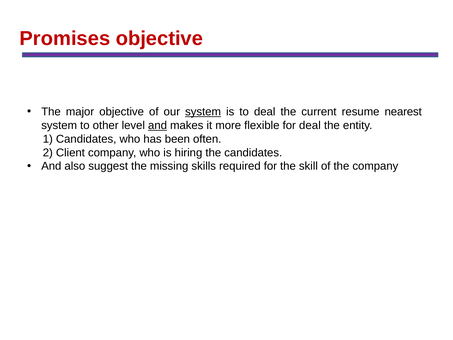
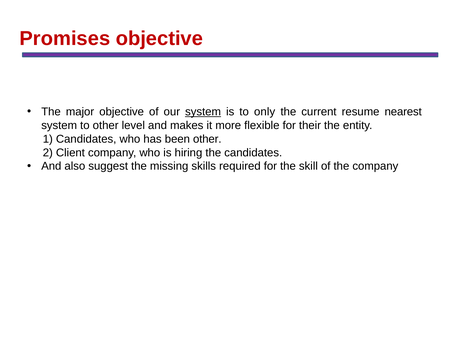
to deal: deal -> only (265, 112)
and underline: present -> none (158, 125)
for deal: deal -> their (310, 125)
been often: often -> other (207, 139)
